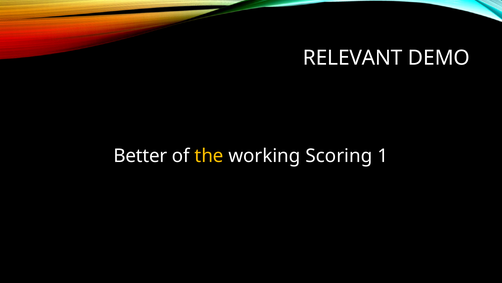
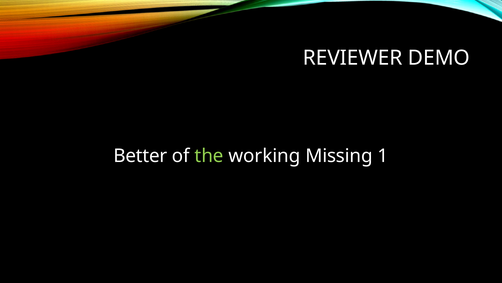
RELEVANT: RELEVANT -> REVIEWER (353, 58)
the colour: yellow -> light green (209, 156)
Scoring: Scoring -> Missing (339, 156)
